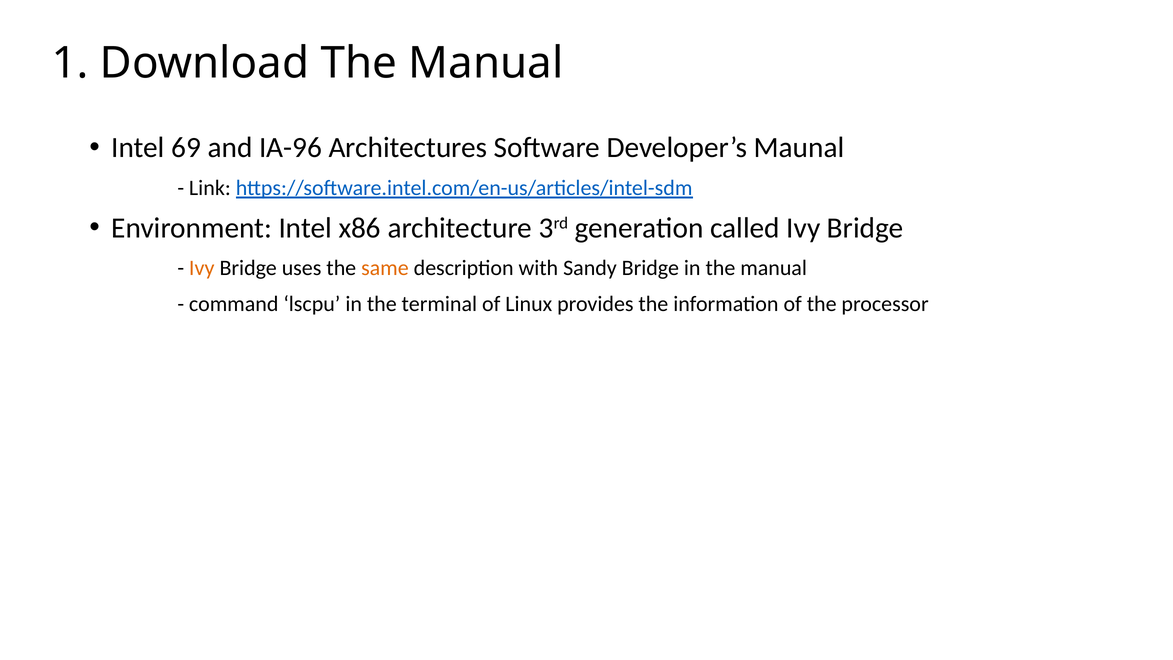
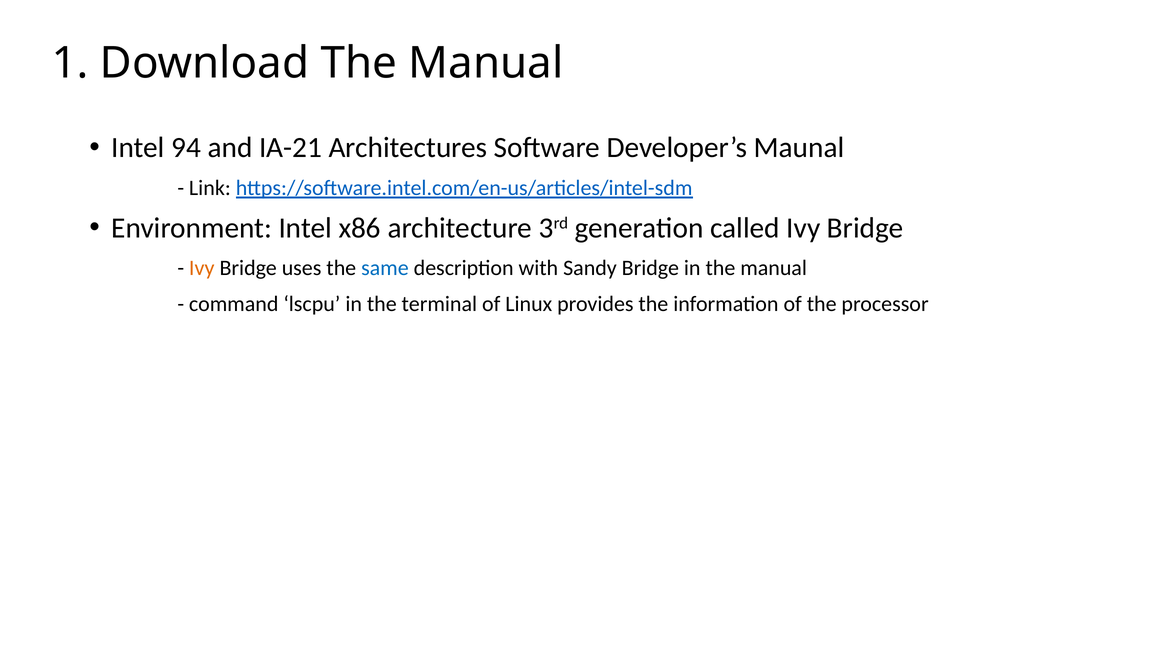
69: 69 -> 94 (186, 148)
IA-96: IA-96 -> IA-21 (291, 148)
same colour: orange -> blue (385, 268)
